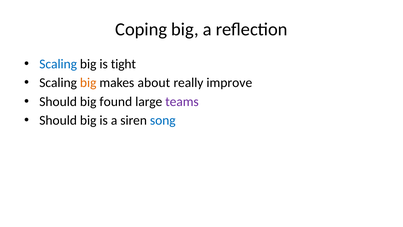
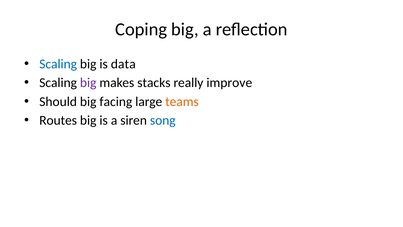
tight: tight -> data (123, 64)
big colour: orange -> purple (88, 83)
about: about -> stacks (154, 83)
found: found -> facing (116, 102)
teams colour: purple -> orange (182, 102)
Should: Should -> Routes (58, 120)
